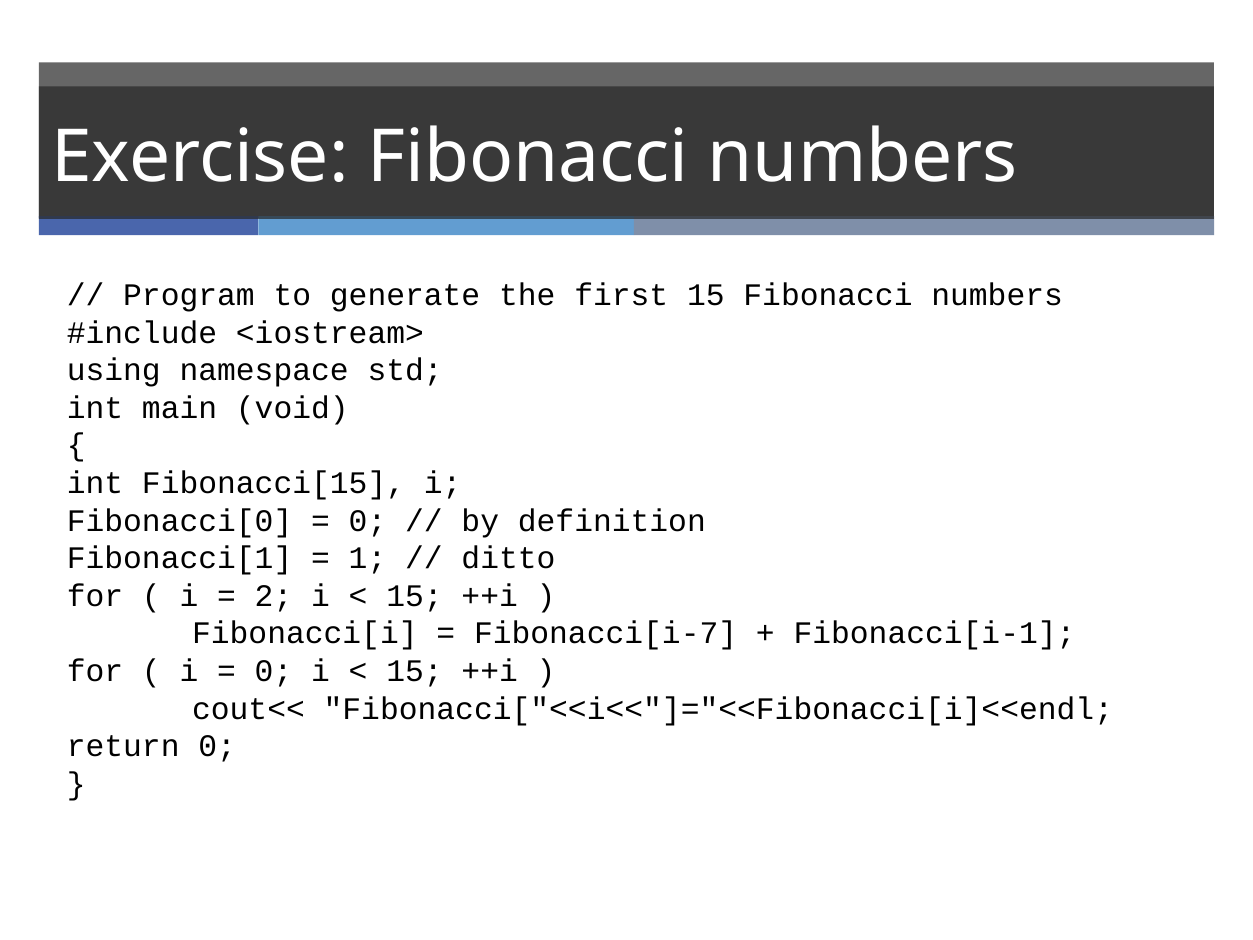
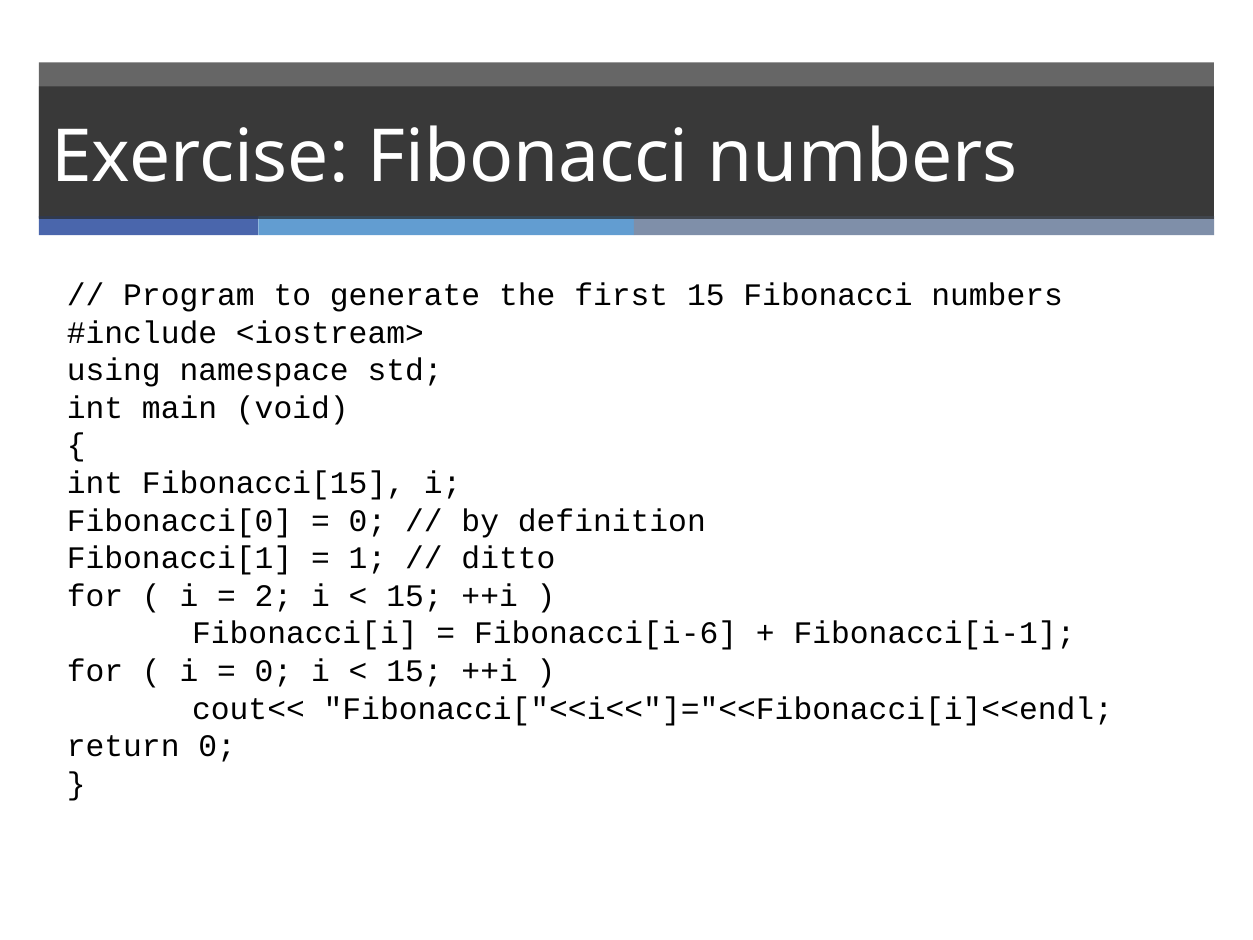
Fibonacci[i-7: Fibonacci[i-7 -> Fibonacci[i-6 (606, 633)
